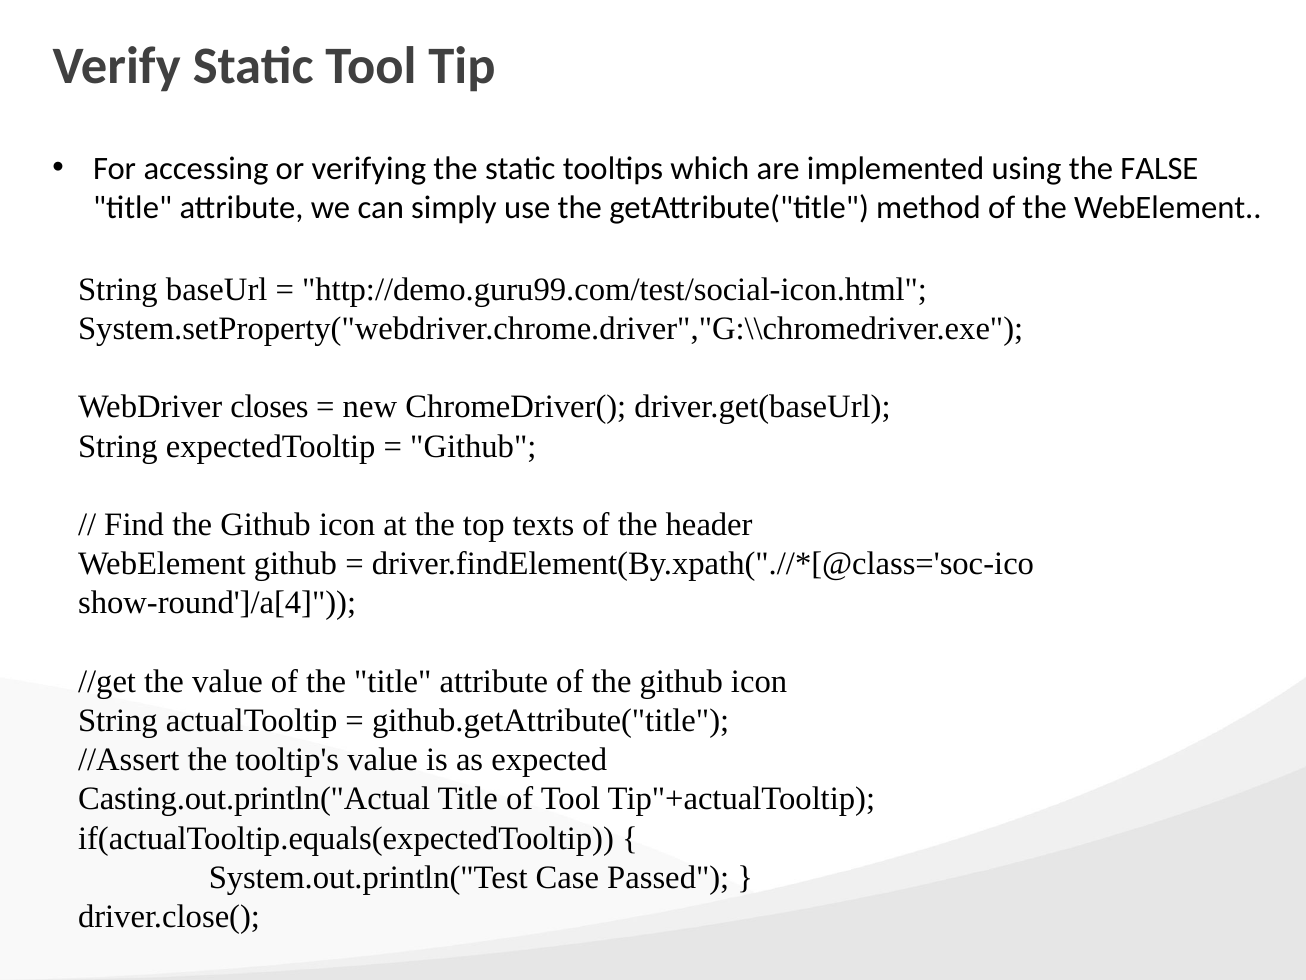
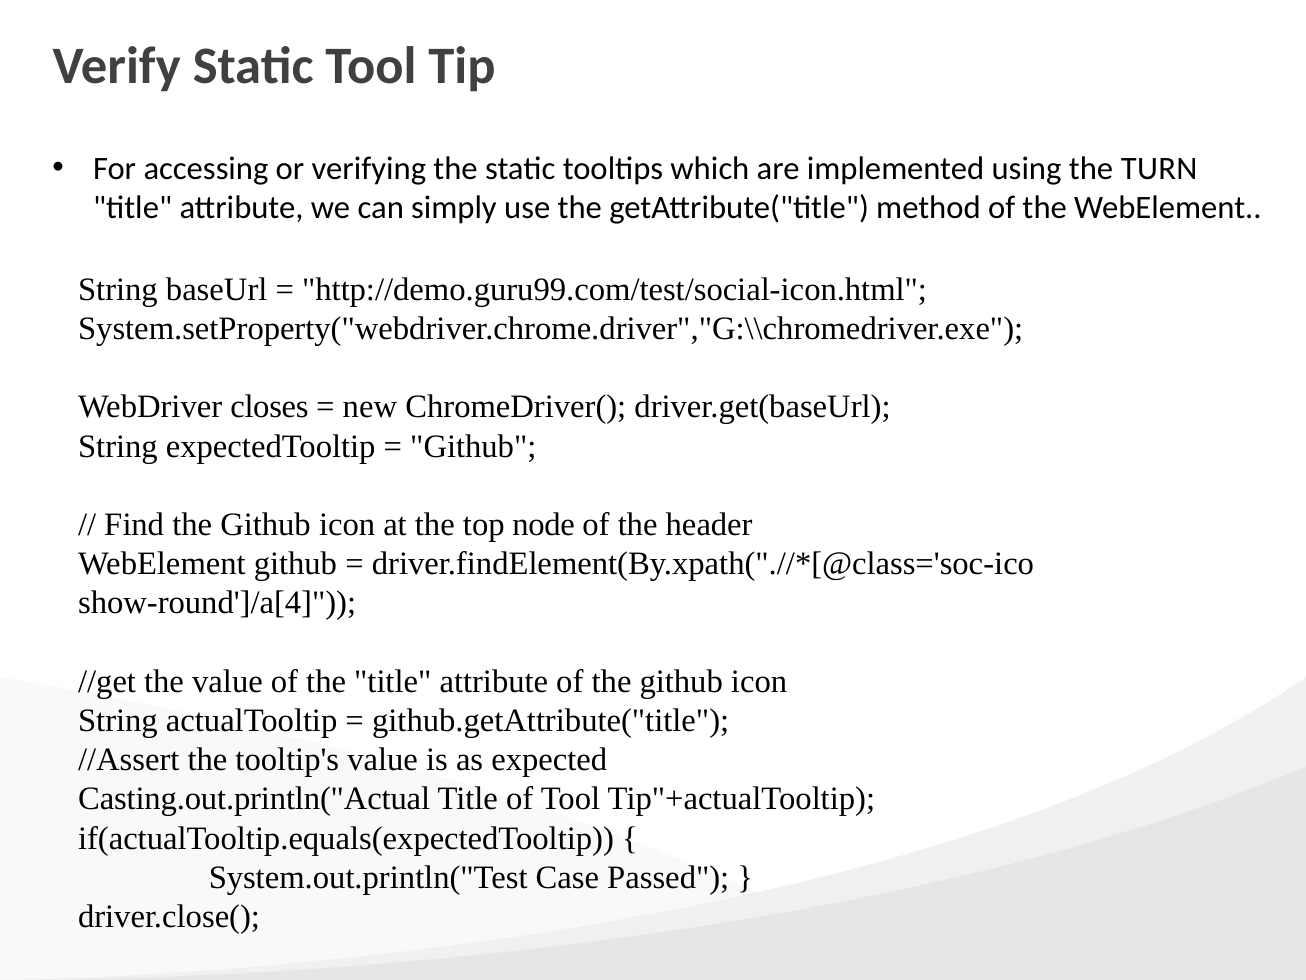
FALSE: FALSE -> TURN (1159, 169)
texts: texts -> node (544, 525)
